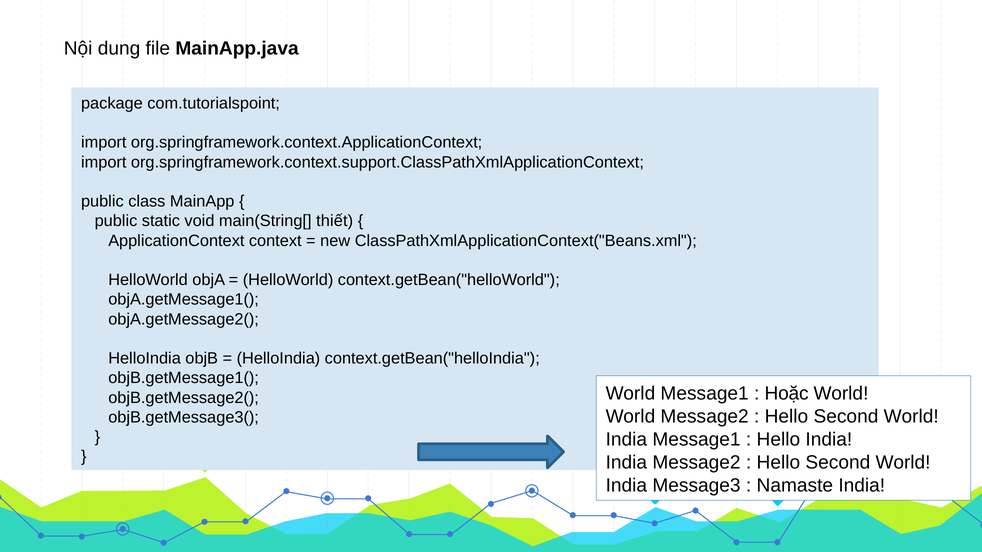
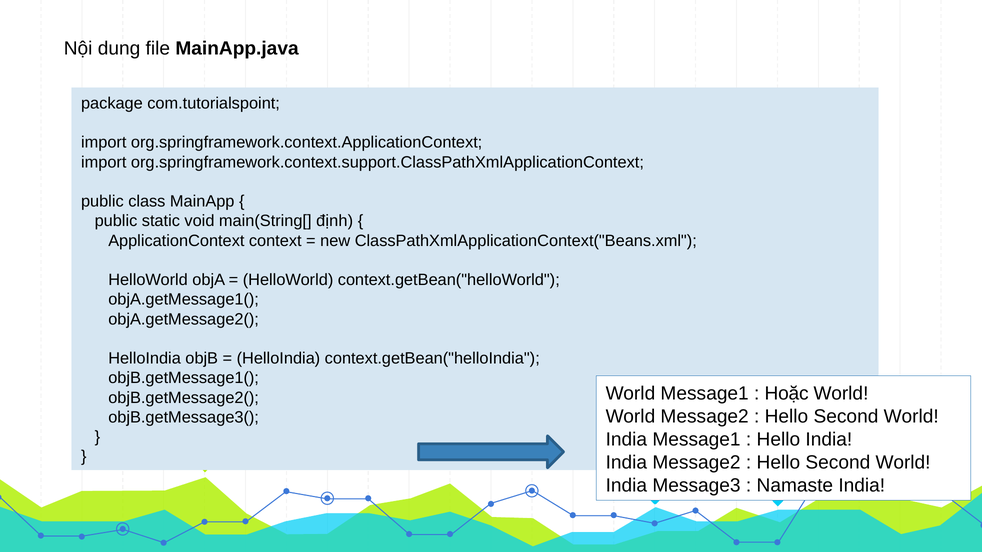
thiết: thiết -> định (335, 221)
